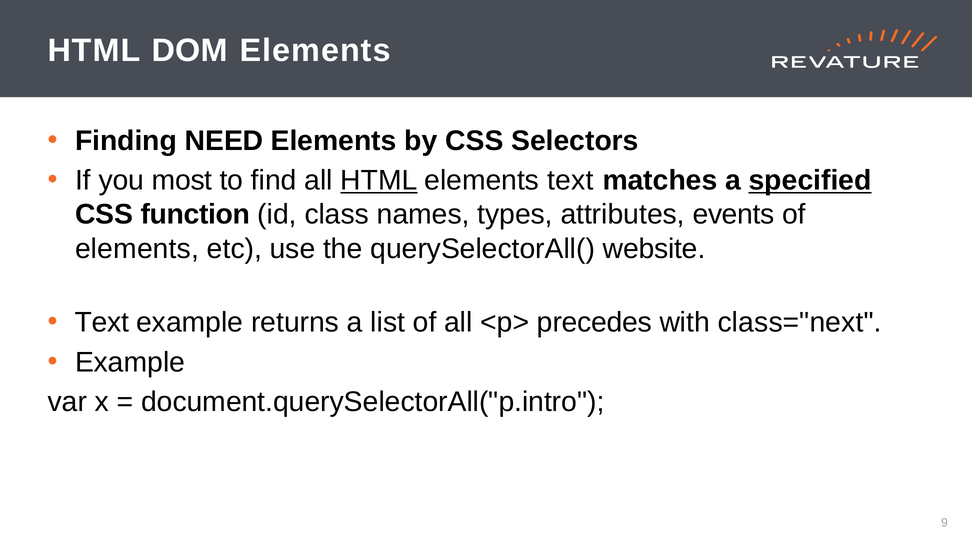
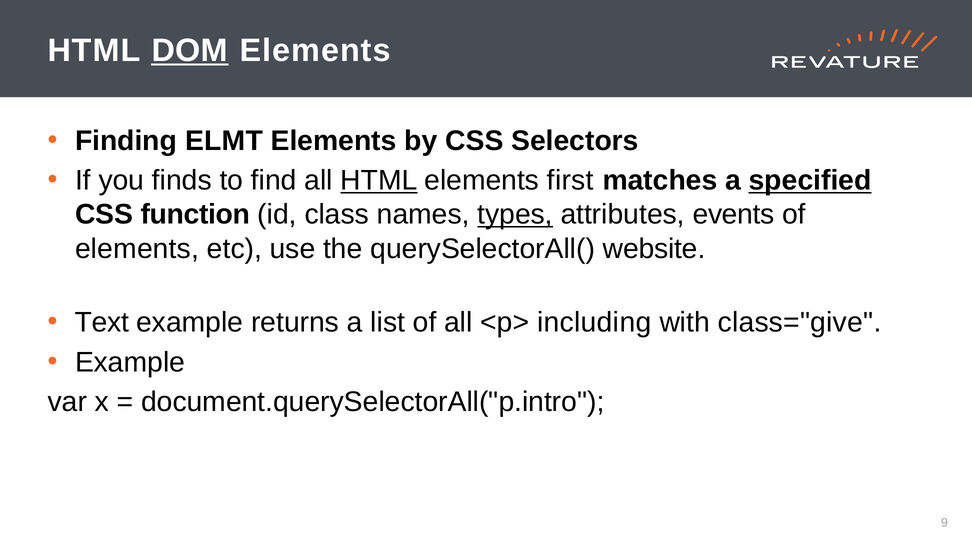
DOM underline: none -> present (190, 51)
NEED: NEED -> ELMT (224, 141)
most: most -> finds (182, 180)
elements text: text -> first (570, 180)
types underline: none -> present (515, 215)
precedes: precedes -> including (594, 322)
class="next: class="next -> class="give (800, 322)
